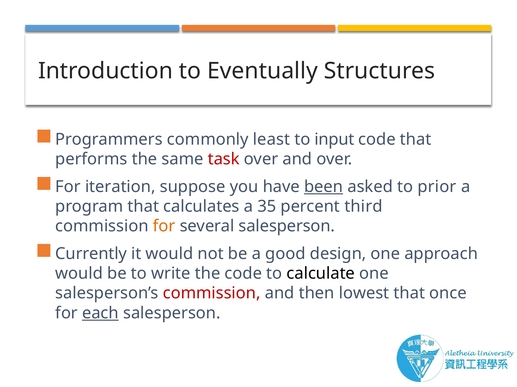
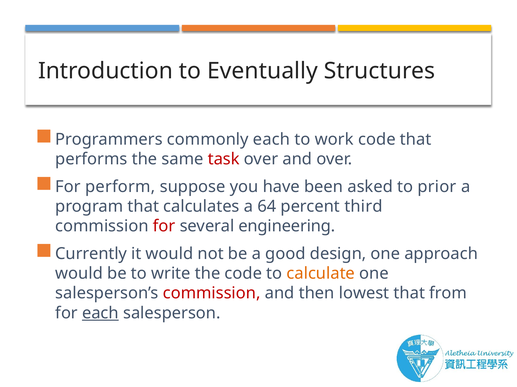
commonly least: least -> each (271, 140)
input: input -> work (334, 140)
iteration: iteration -> perform (120, 187)
been underline: present -> none (324, 187)
35: 35 -> 64 (267, 207)
for colour: orange -> red (164, 227)
several salesperson: salesperson -> engineering (287, 227)
calculate colour: black -> orange (321, 274)
once: once -> from (448, 294)
